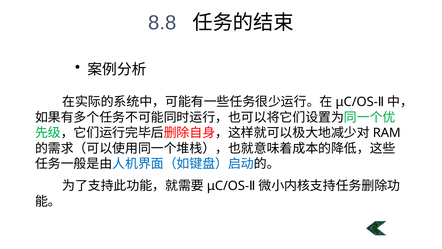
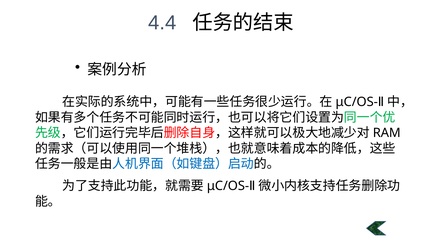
8.8: 8.8 -> 4.4 (162, 23)
